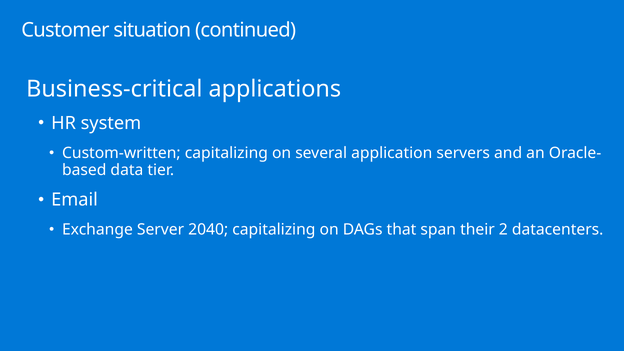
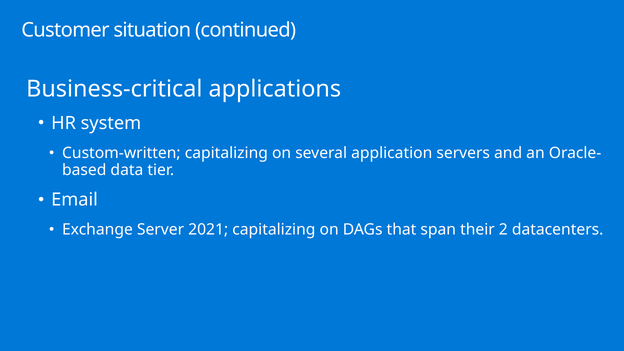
2040: 2040 -> 2021 (208, 230)
